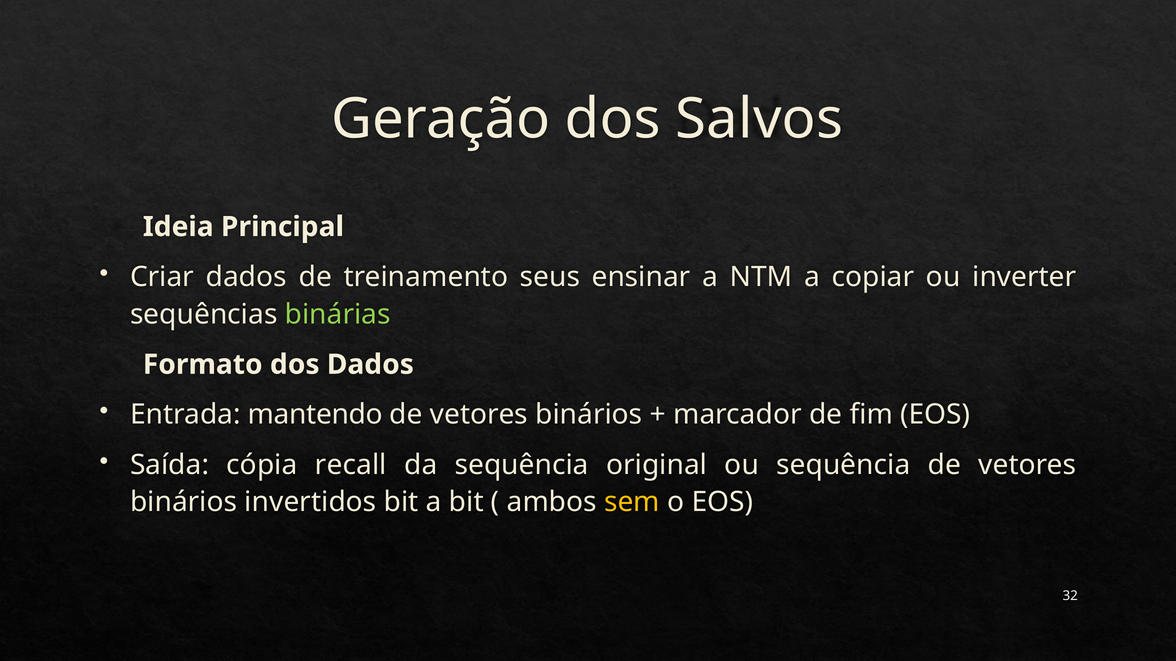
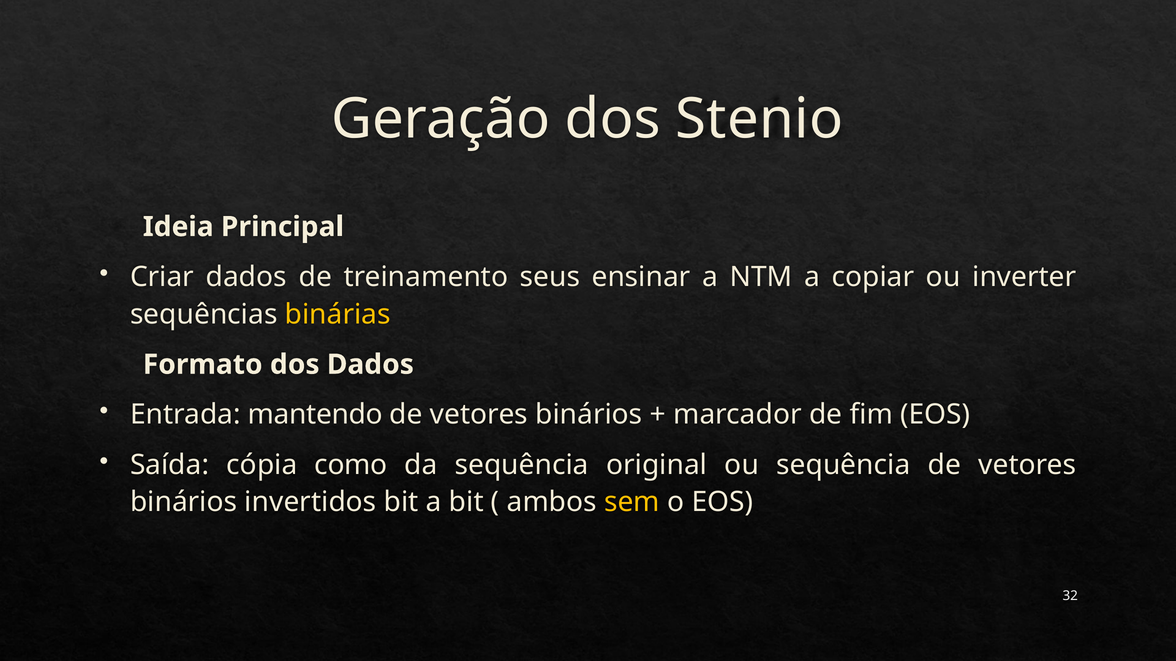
Salvos: Salvos -> Stenio (759, 119)
binárias colour: light green -> yellow (338, 315)
recall: recall -> como (351, 465)
